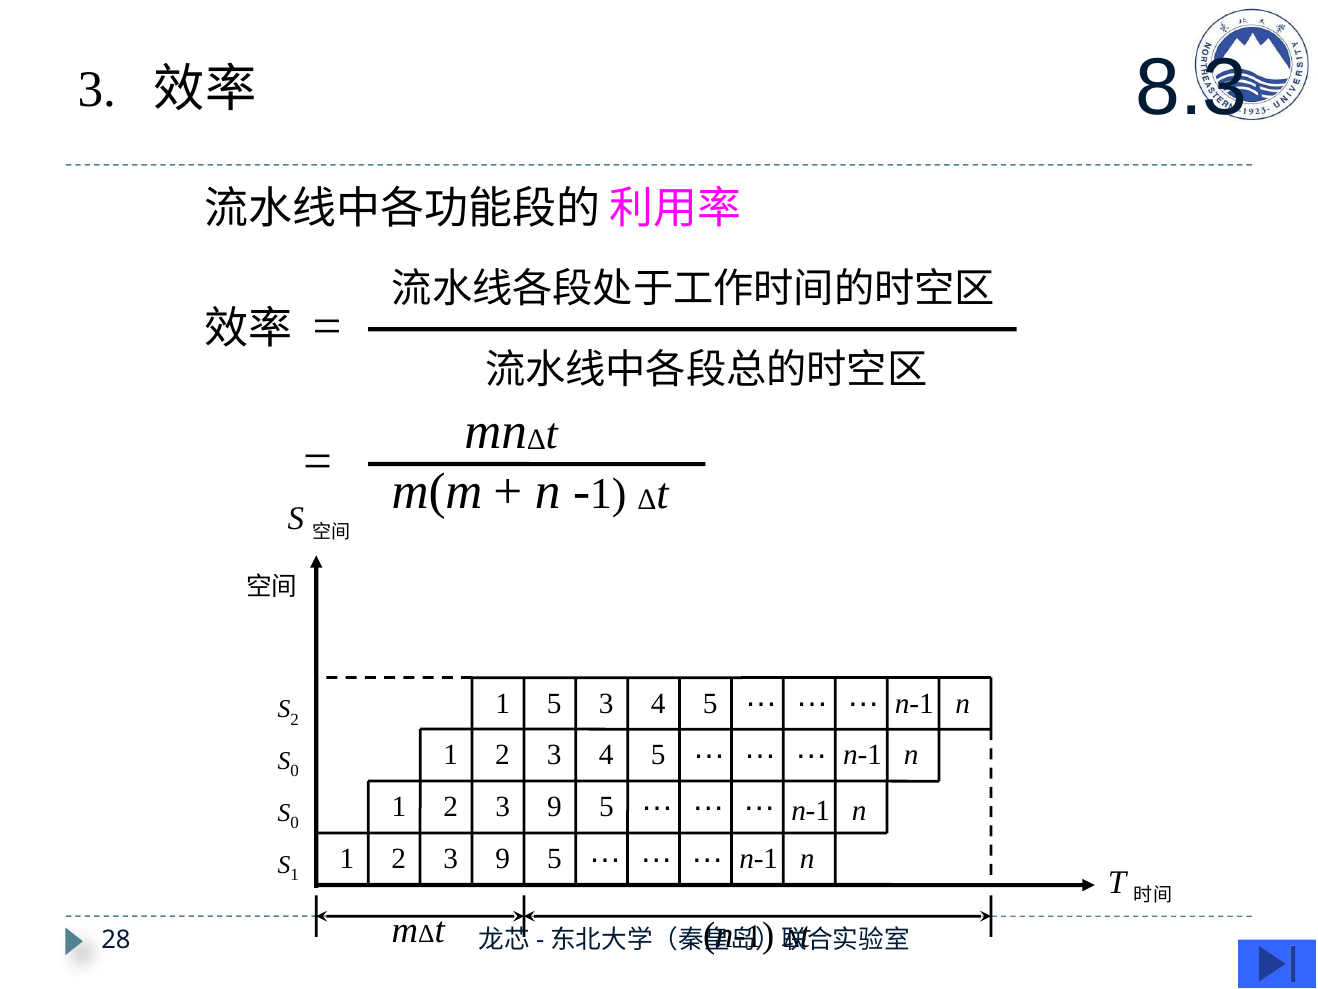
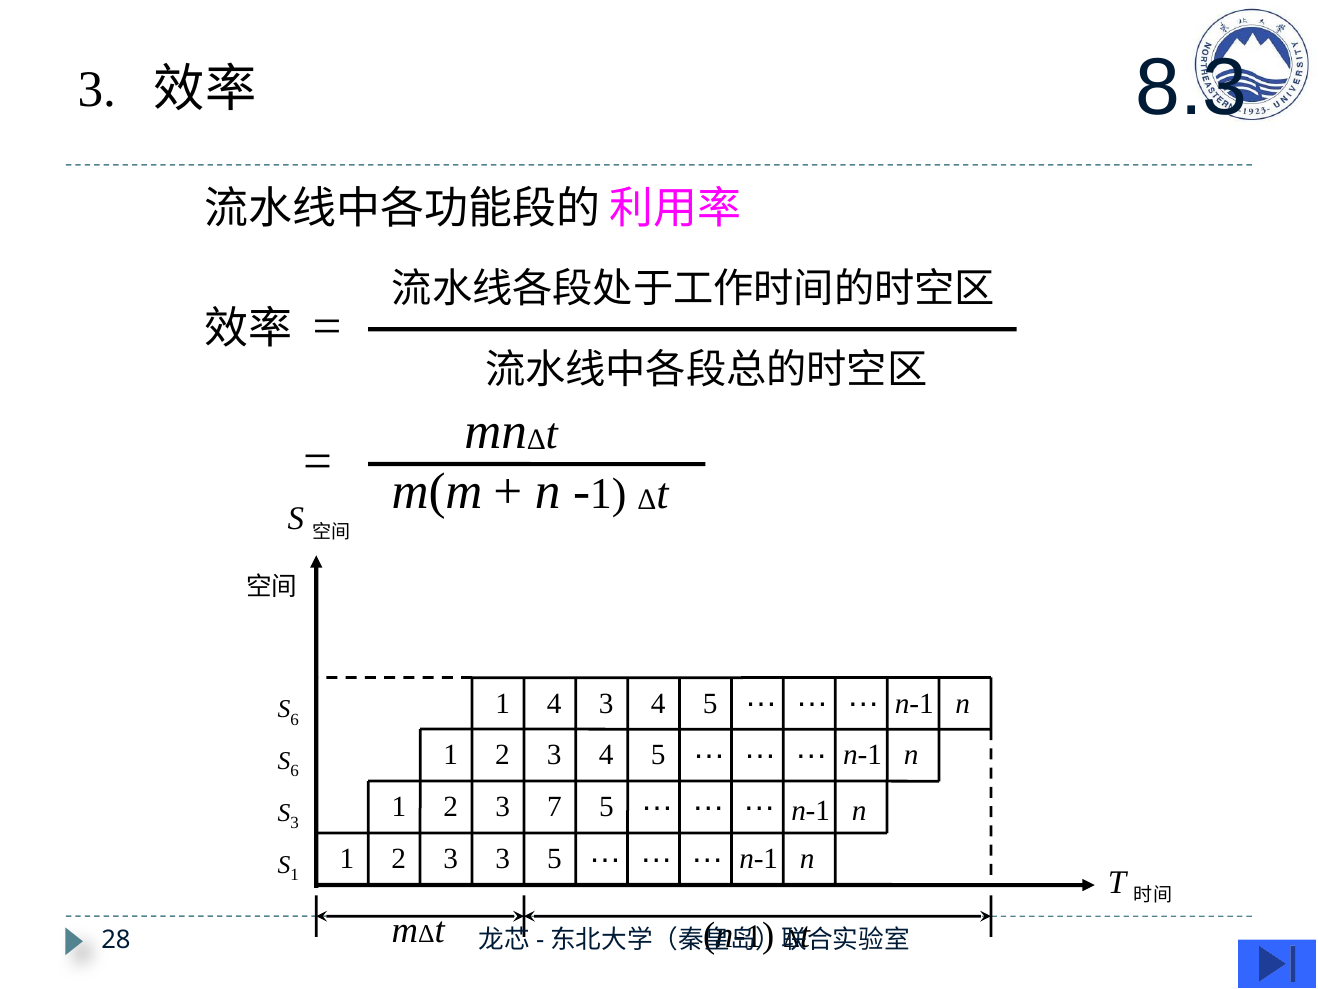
1 5: 5 -> 4 (554, 703)
2: 2 -> 6 (295, 719)
0: 0 -> 6 (295, 771)
9: 9 -> 7 (555, 807)
0: 0 -> 3 (295, 823)
9: 9 -> 3 (503, 859)
